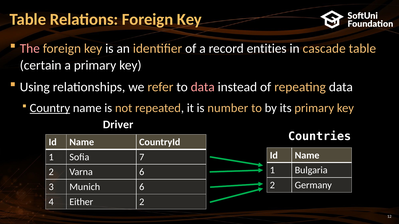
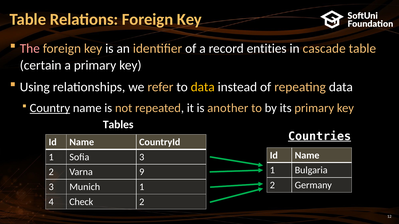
data colour: pink -> yellow (203, 87)
number: number -> another (228, 108)
Driver: Driver -> Tables (118, 125)
Countries underline: none -> present (320, 136)
Sofia 7: 7 -> 3 (142, 157)
Varna 6: 6 -> 9 (142, 172)
Munich 6: 6 -> 1 (142, 187)
Either: Either -> Check (81, 202)
